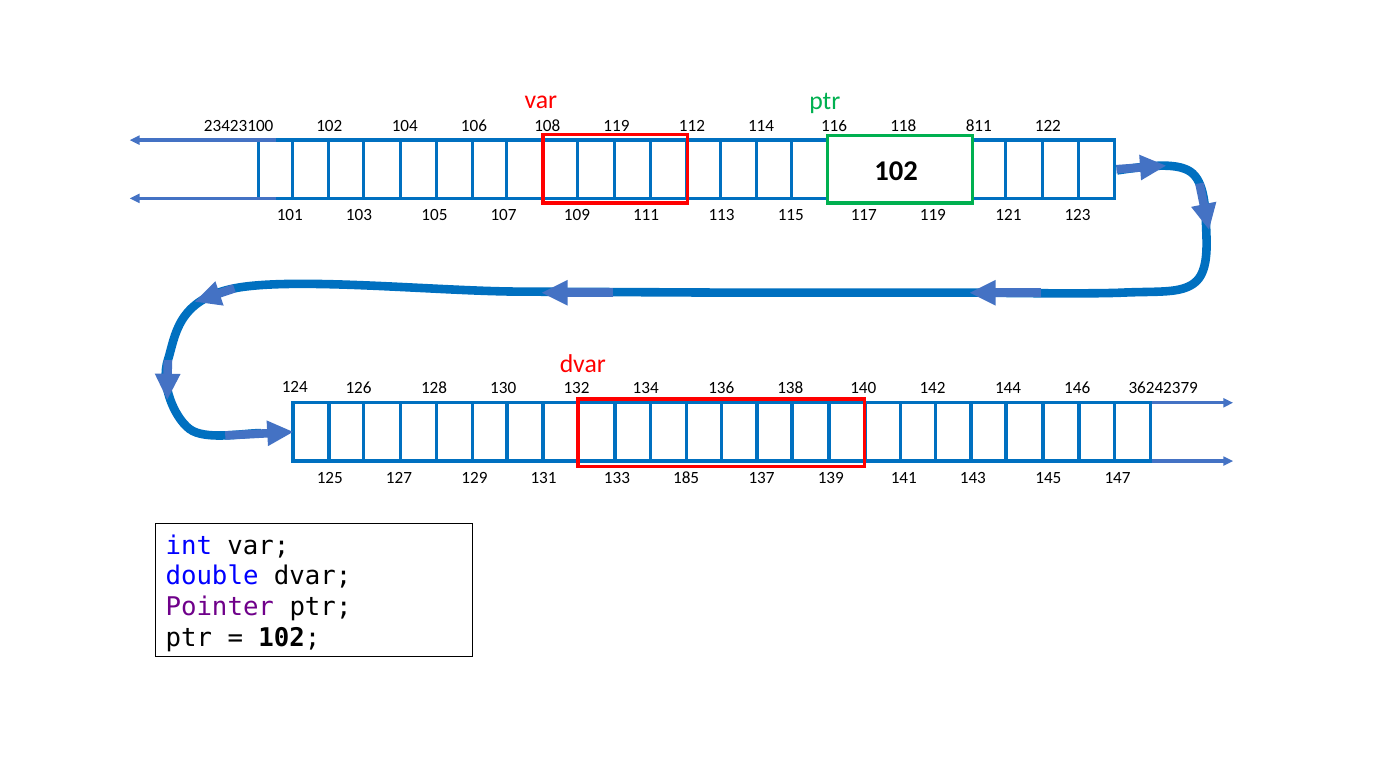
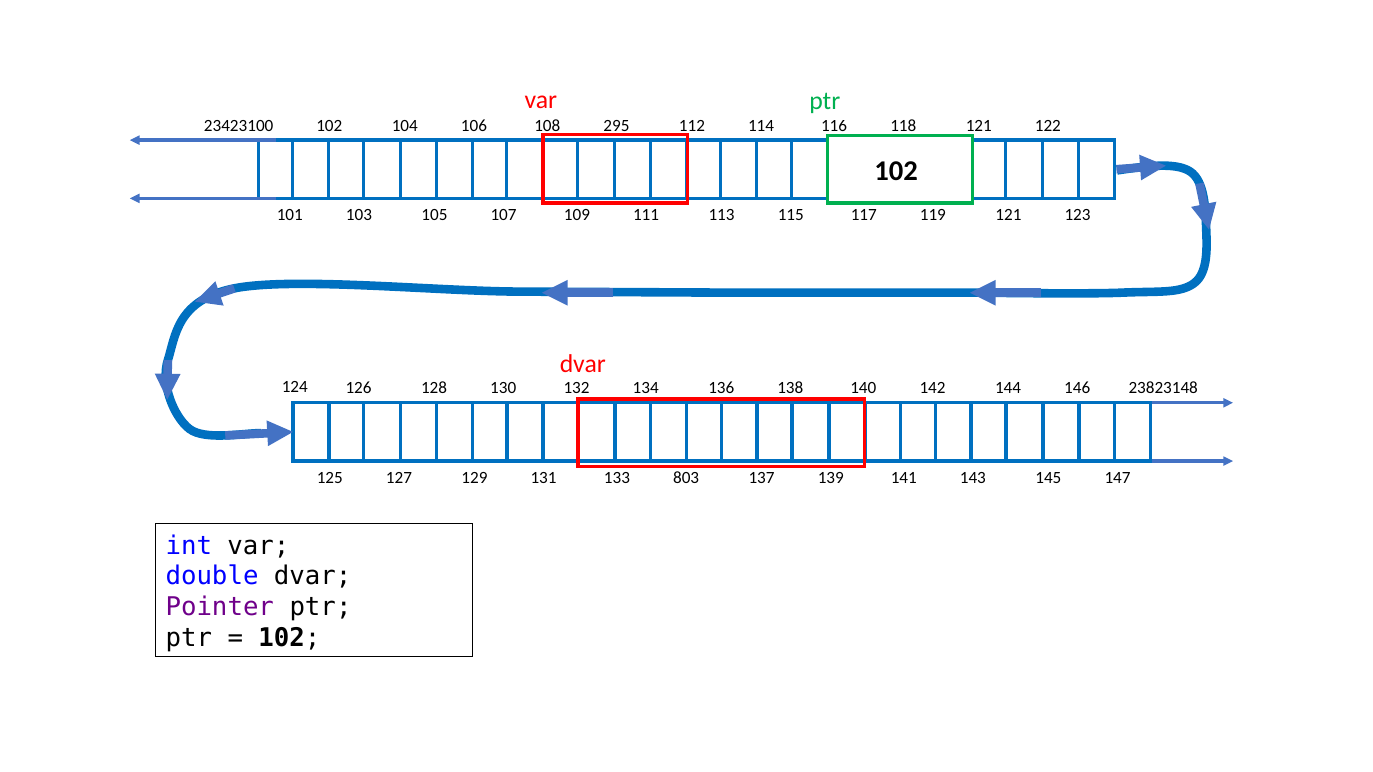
108 119: 119 -> 295 (616, 125)
118 811: 811 -> 121 (979, 125)
36242379: 36242379 -> 23823148 (1163, 388)
185: 185 -> 803 (686, 478)
